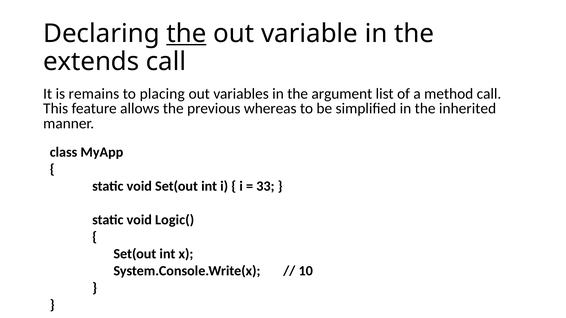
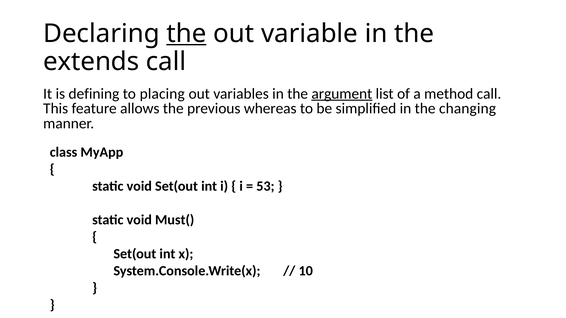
remains: remains -> defining (94, 94)
argument underline: none -> present (342, 94)
inherited: inherited -> changing (468, 109)
33: 33 -> 53 (265, 186)
Logic(: Logic( -> Must( (175, 220)
